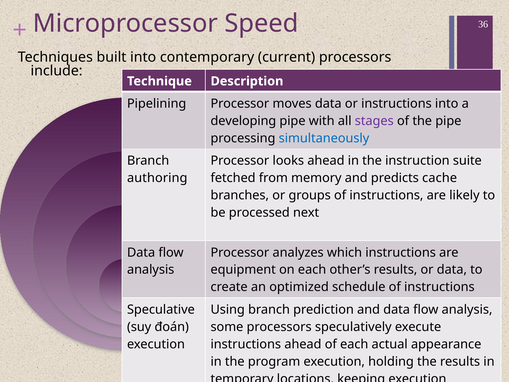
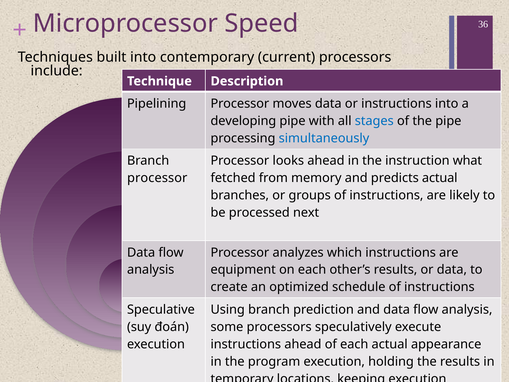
stages colour: purple -> blue (374, 121)
suite: suite -> what (467, 161)
authoring: authoring -> processor (157, 178)
predicts cache: cache -> actual (440, 178)
